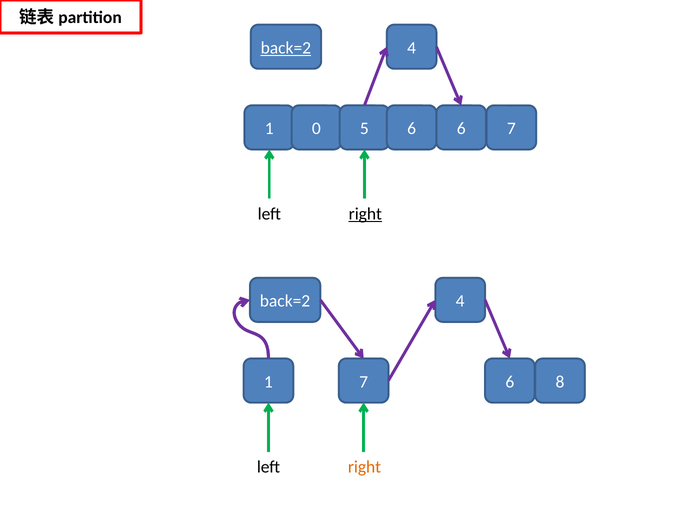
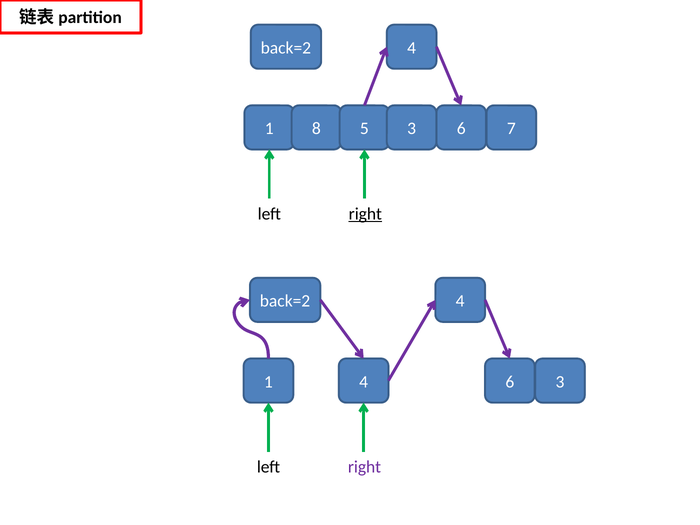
back=2 underline: present -> none (286, 48)
0: 0 -> 8 (316, 129)
5 6: 6 -> 3 (412, 129)
1 7: 7 -> 4 (364, 382)
6 8: 8 -> 3 (560, 382)
right colour: orange -> purple (364, 467)
